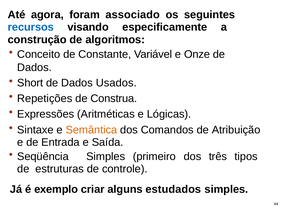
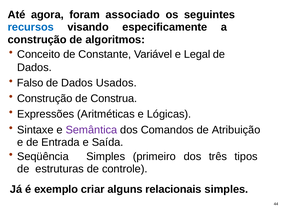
Onze: Onze -> Legal (197, 54)
Short: Short -> Falso (30, 83)
Repetições: Repetições -> Construção (45, 99)
Semântica colour: orange -> purple (91, 130)
estudados: estudados -> relacionais (173, 190)
